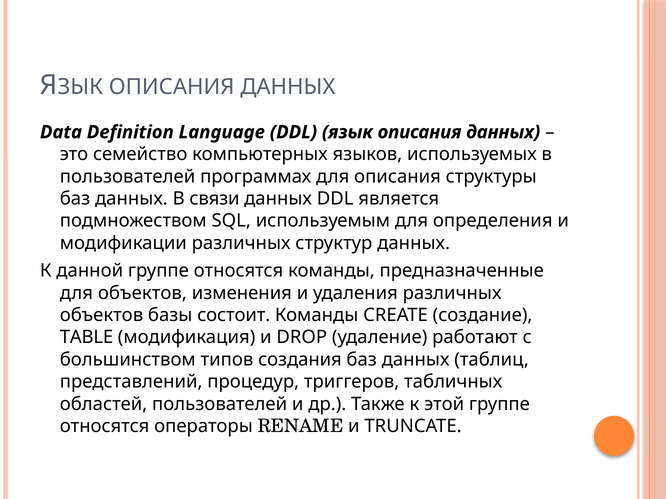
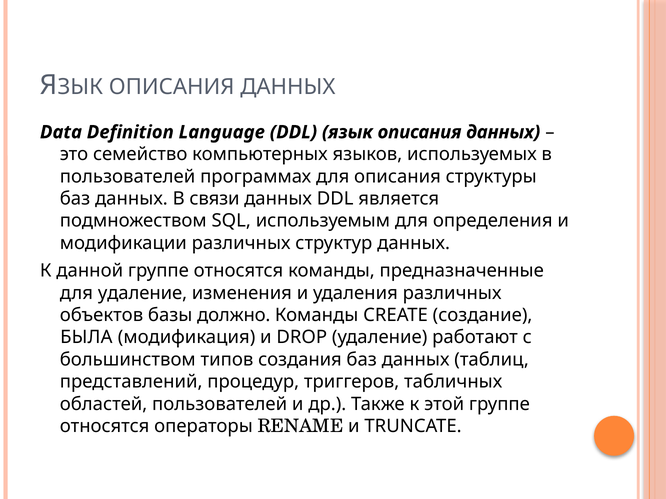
для объектов: объектов -> удаление (143, 293)
состоит: состоит -> должно (234, 316)
TABLE: TABLE -> БЫЛА (86, 338)
